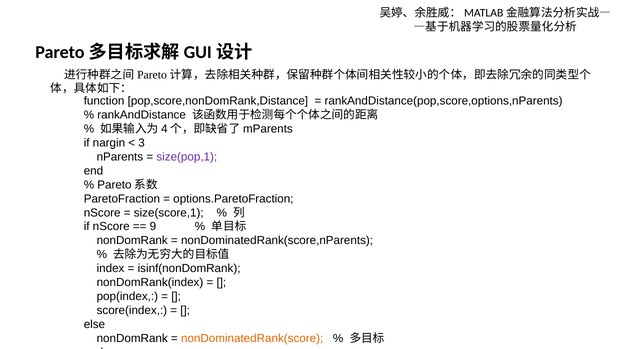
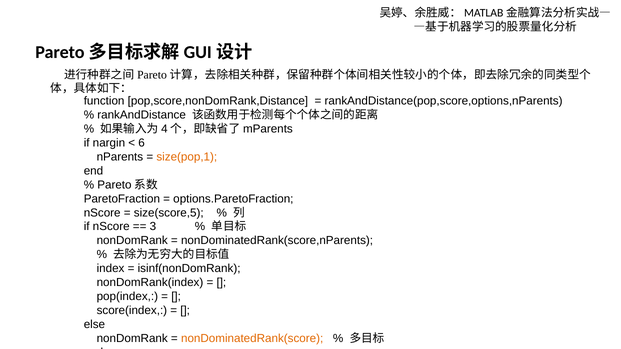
3: 3 -> 6 (142, 143)
size(pop,1 colour: purple -> orange (187, 157)
size(score,1: size(score,1 -> size(score,5 (169, 213)
9: 9 -> 3 (153, 227)
